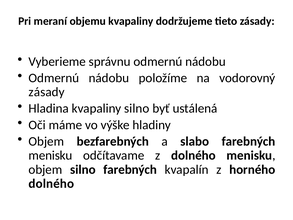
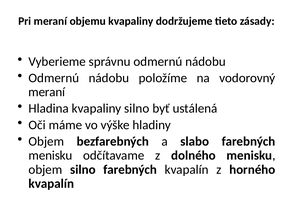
zásady: zásady -> meraní (47, 92)
dolného: dolného -> kvapalín (51, 183)
